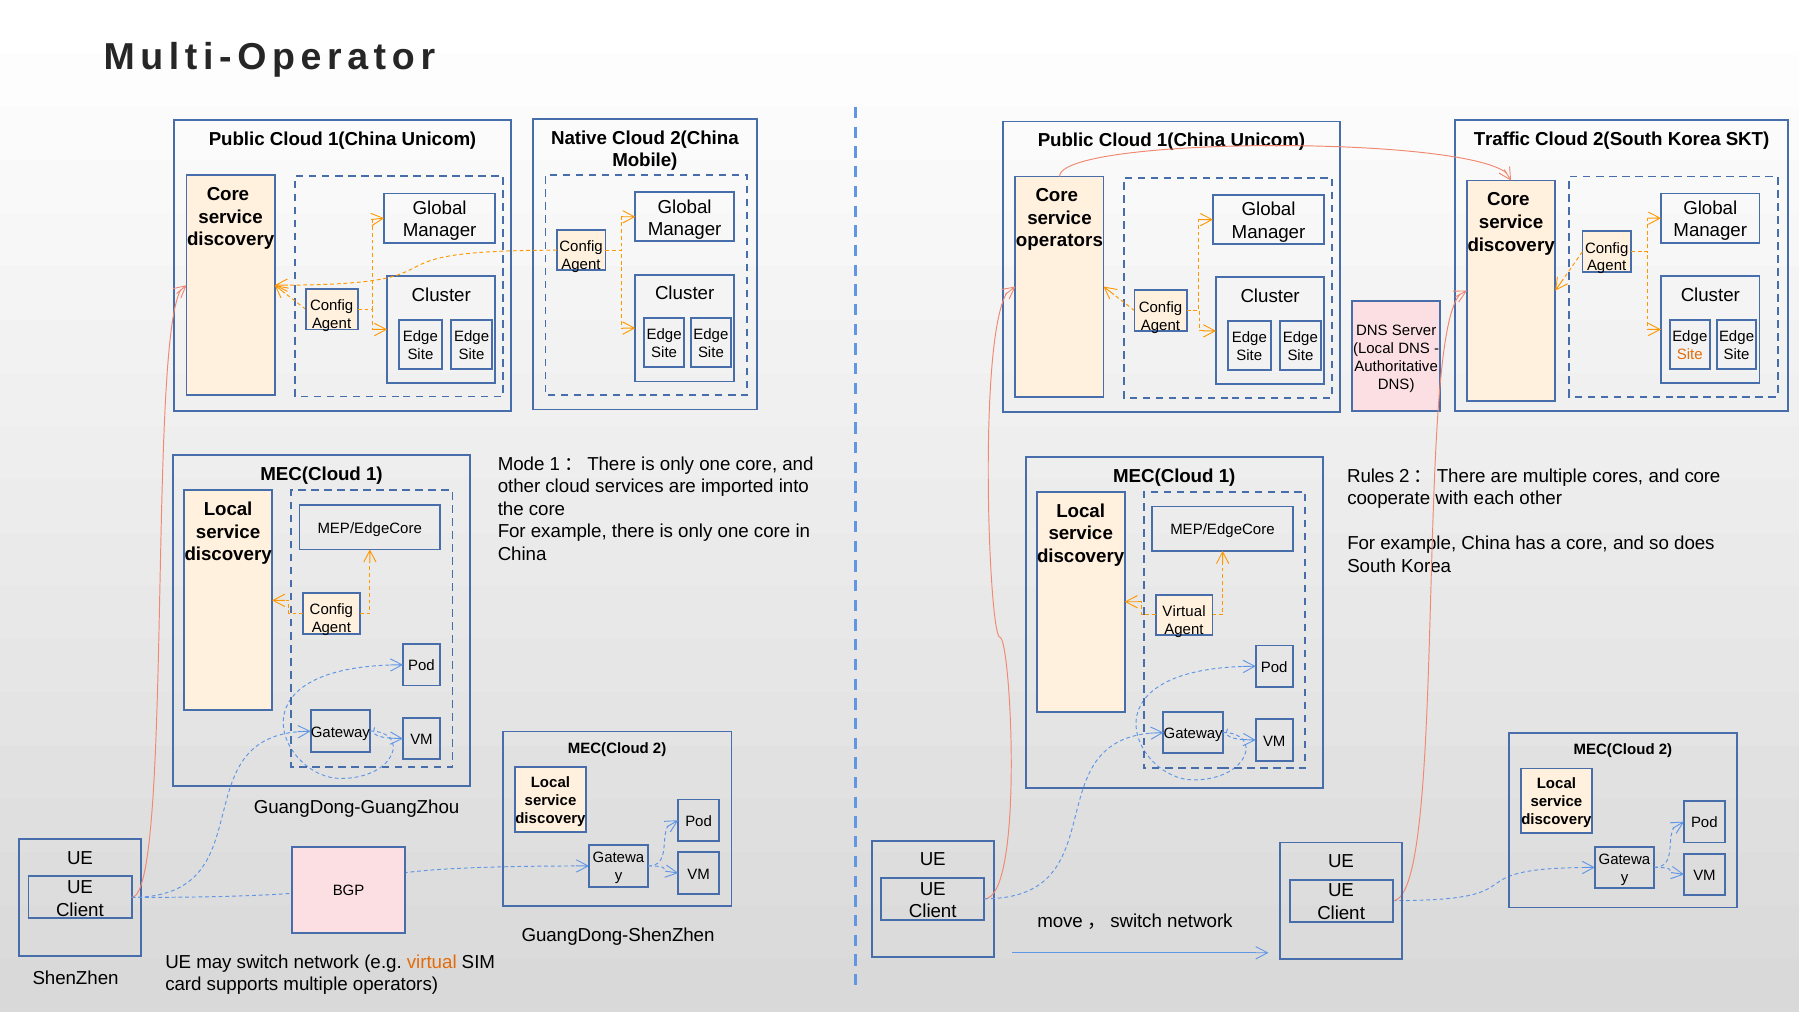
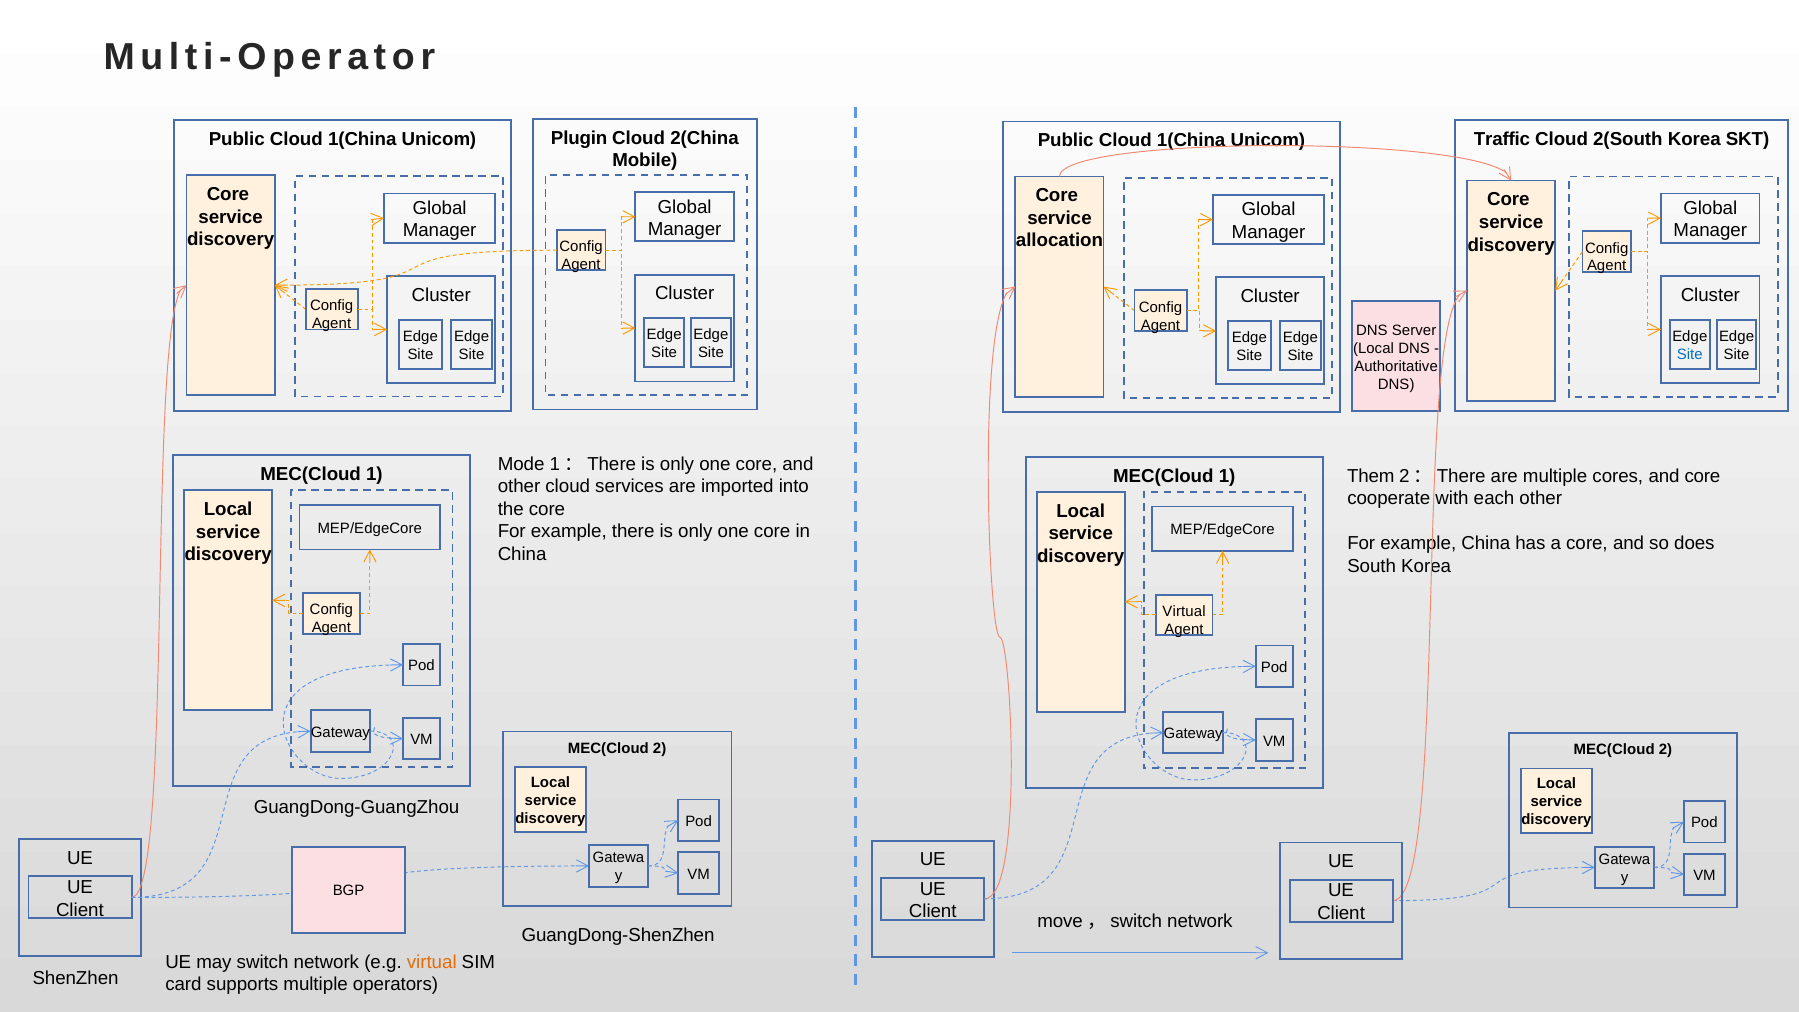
Native: Native -> Plugin (579, 138)
operators: operators -> allocation (1060, 241)
Site colour: orange -> blue (1690, 354)
Rules: Rules -> Them (1371, 476)
